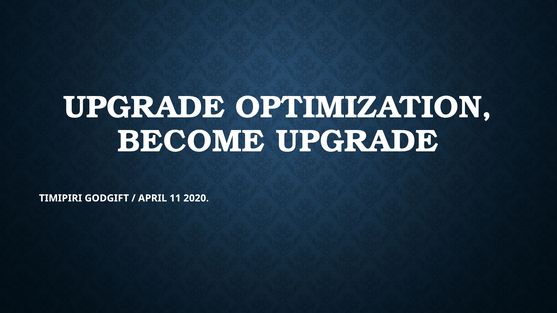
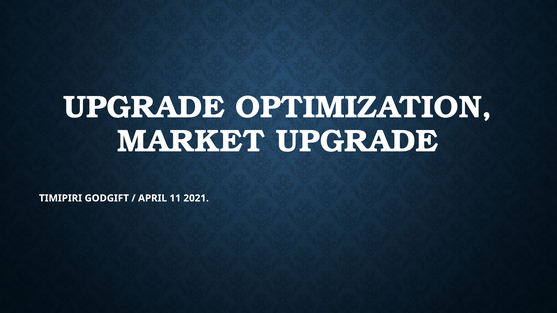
BECOME: BECOME -> MARKET (191, 141)
2020: 2020 -> 2021 (196, 198)
